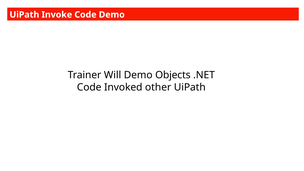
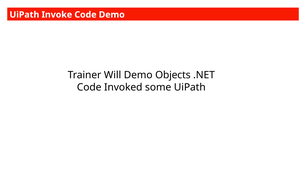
other: other -> some (158, 87)
